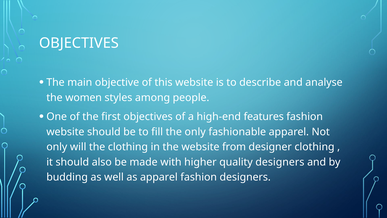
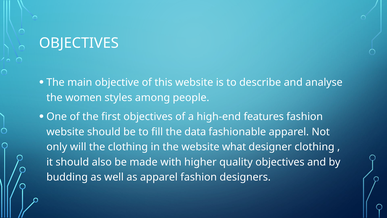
the only: only -> data (195, 132)
from: from -> what (234, 147)
quality designers: designers -> objectives (280, 162)
